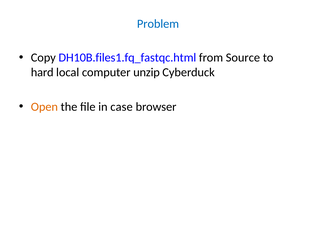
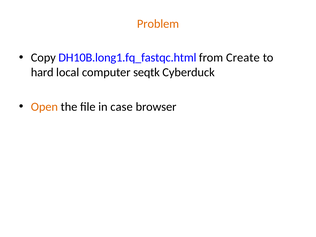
Problem colour: blue -> orange (158, 24)
DH10B.files1.fq_fastqc.html: DH10B.files1.fq_fastqc.html -> DH10B.long1.fq_fastqc.html (127, 58)
Source: Source -> Create (243, 58)
unzip: unzip -> seqtk (147, 72)
